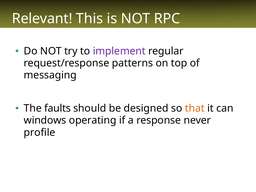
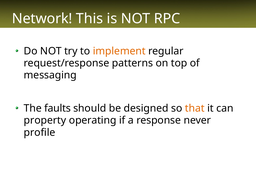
Relevant: Relevant -> Network (42, 19)
implement colour: purple -> orange (119, 51)
windows: windows -> property (45, 120)
